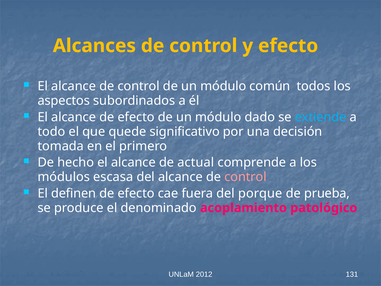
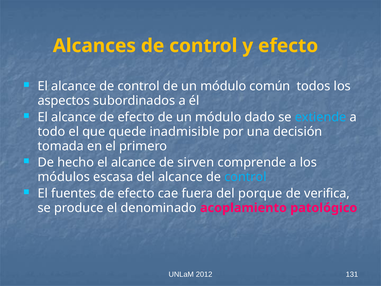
significativo: significativo -> inadmisible (185, 131)
actual: actual -> sirven (196, 162)
control colour: pink -> light blue (245, 177)
definen: definen -> fuentes (74, 193)
prueba: prueba -> verifica (327, 193)
